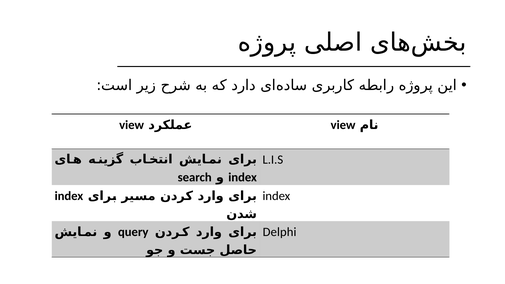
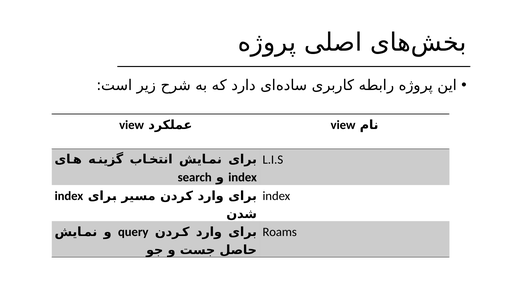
Delphi: Delphi -> Roams (280, 232)
